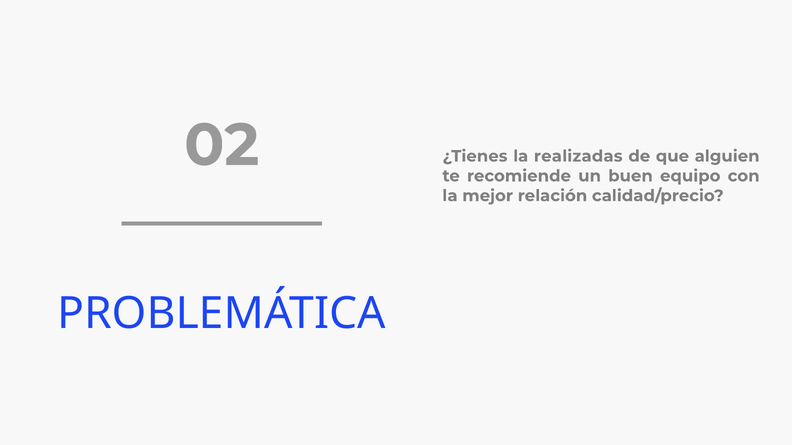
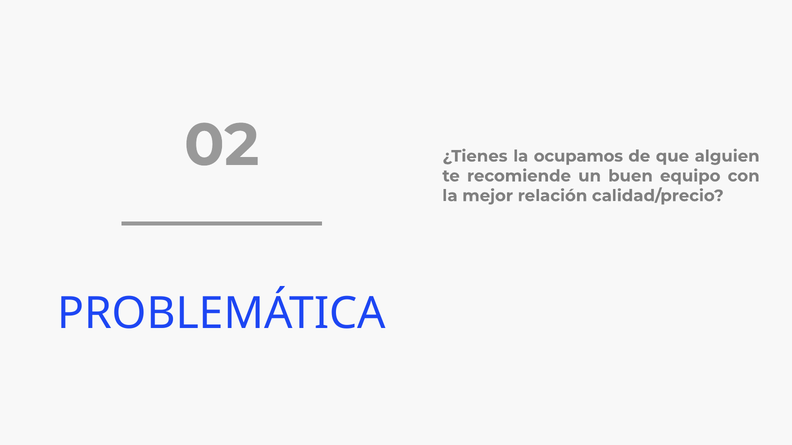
realizadas: realizadas -> ocupamos (578, 156)
